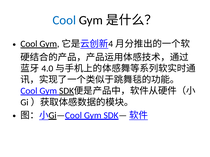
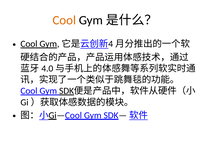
Cool colour: blue -> orange (64, 20)
